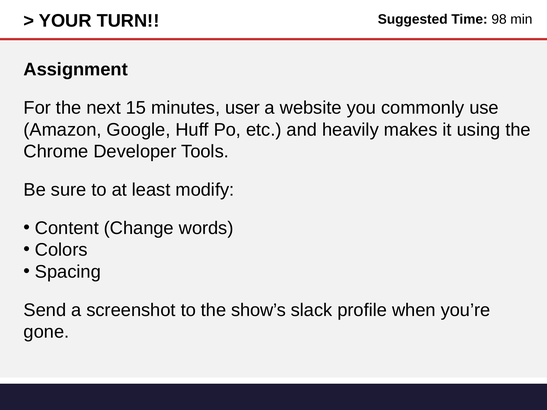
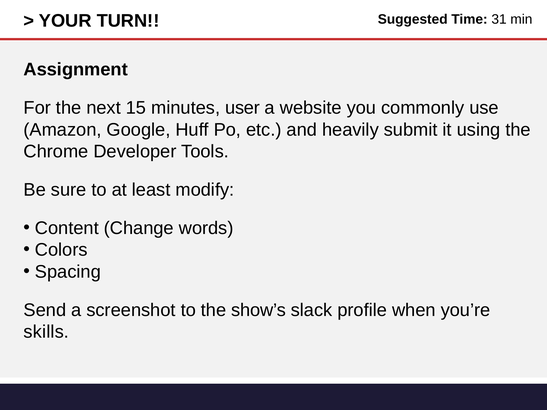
98: 98 -> 31 (499, 19)
makes: makes -> submit (411, 130)
gone: gone -> skills (46, 332)
